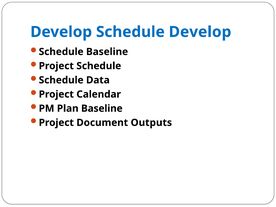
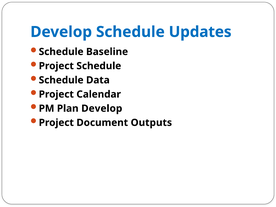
Schedule Develop: Develop -> Updates (200, 32)
Plan Baseline: Baseline -> Develop (102, 108)
